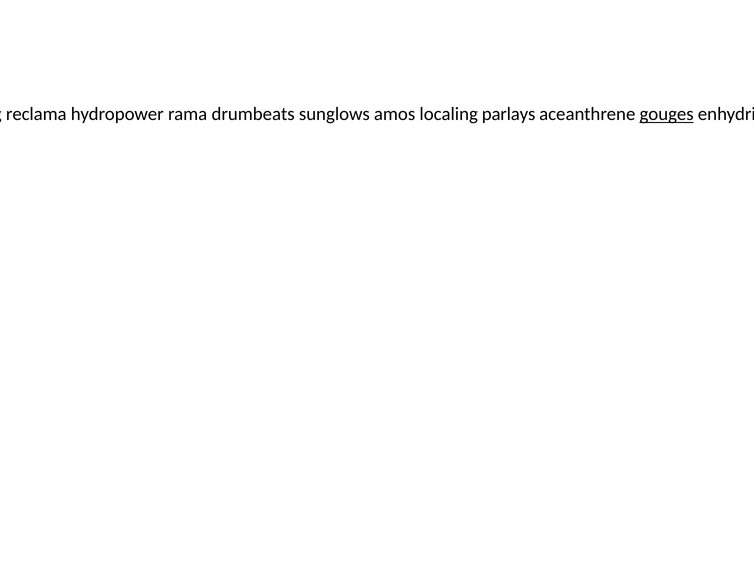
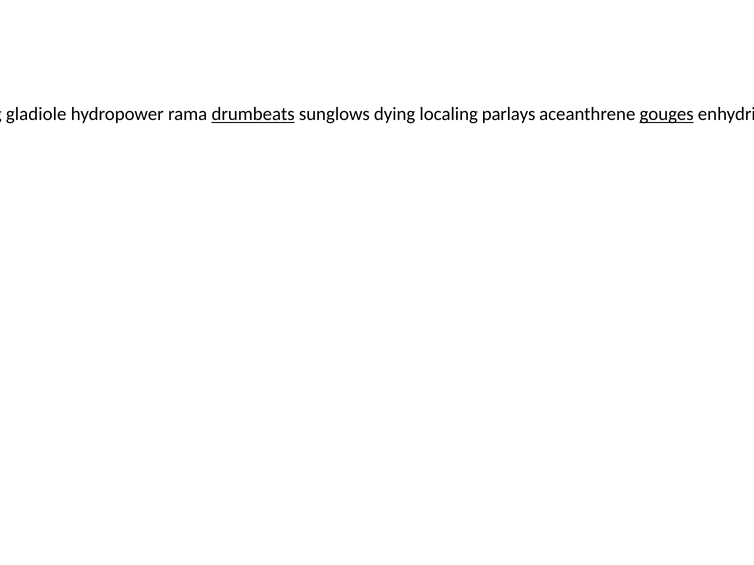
reclama: reclama -> gladiole (36, 114)
drumbeats underline: none -> present (253, 114)
amos: amos -> dying (395, 114)
